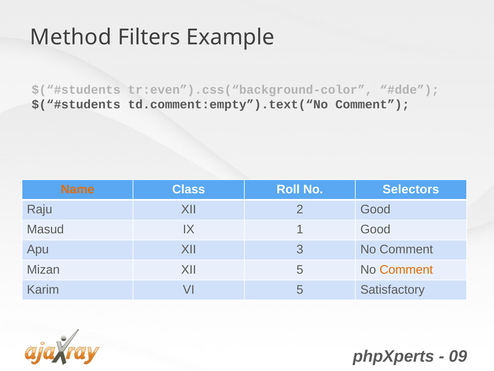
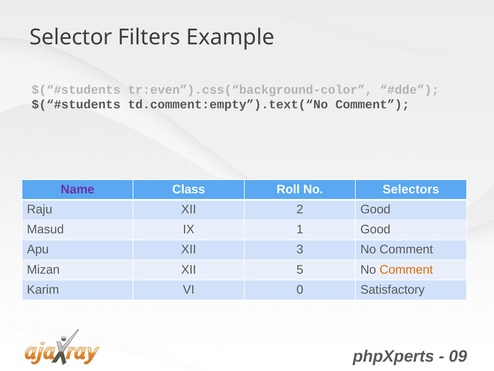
Method: Method -> Selector (71, 37)
Name colour: orange -> purple (78, 189)
VI 5: 5 -> 0 (300, 289)
